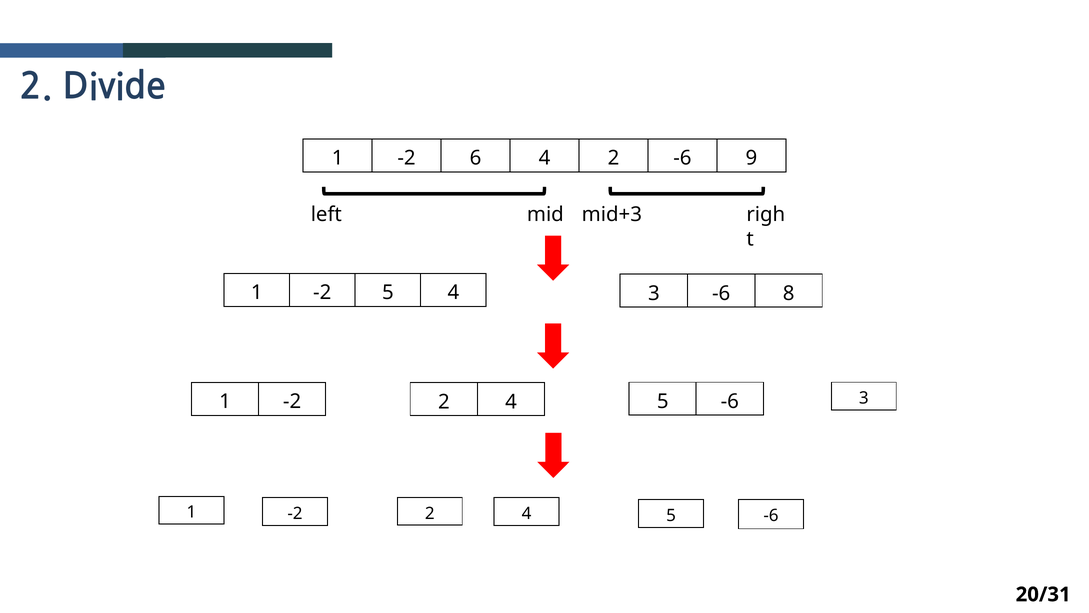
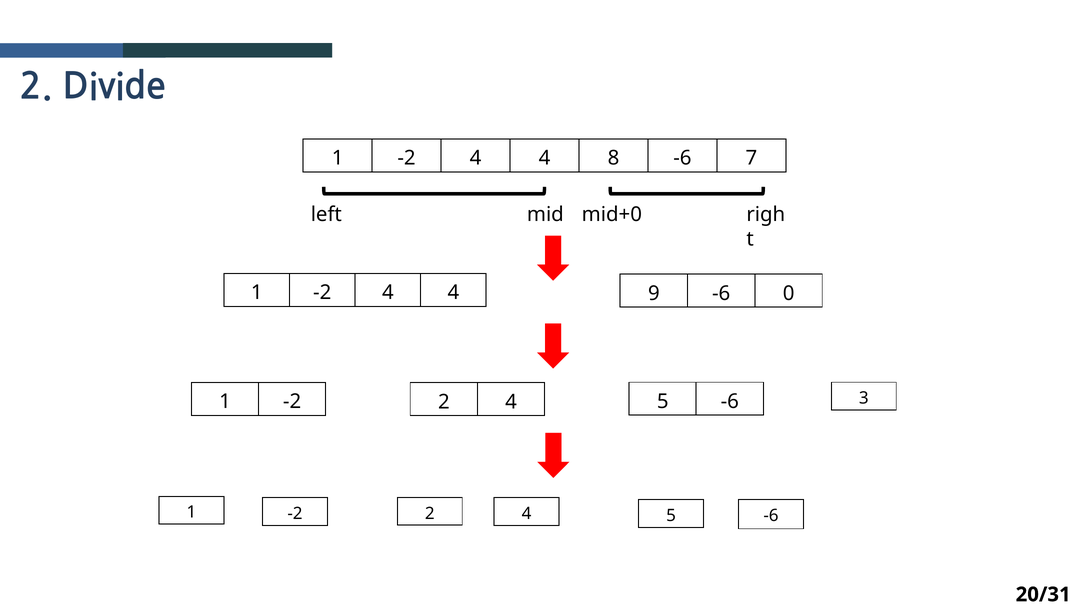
6: 6 -> 4 (476, 158)
4 2: 2 -> 8 (613, 158)
9: 9 -> 7 (751, 158)
mid+3: mid+3 -> mid+0 (612, 214)
5: 5 -> 4 (388, 292)
4 3: 3 -> 9 (654, 293)
8: 8 -> 0 (789, 293)
